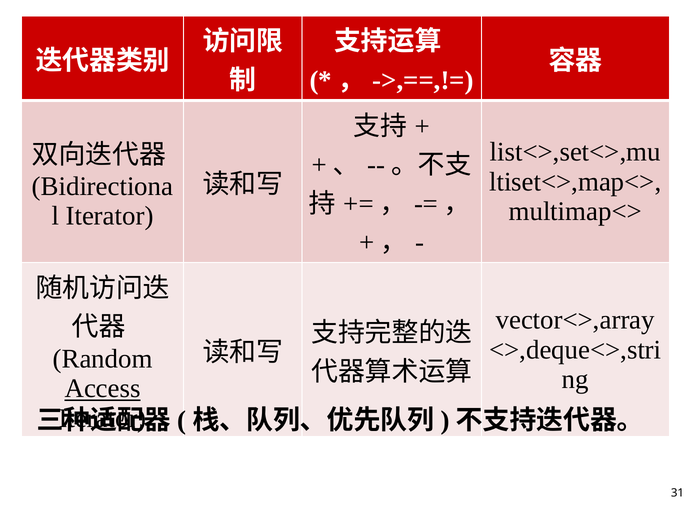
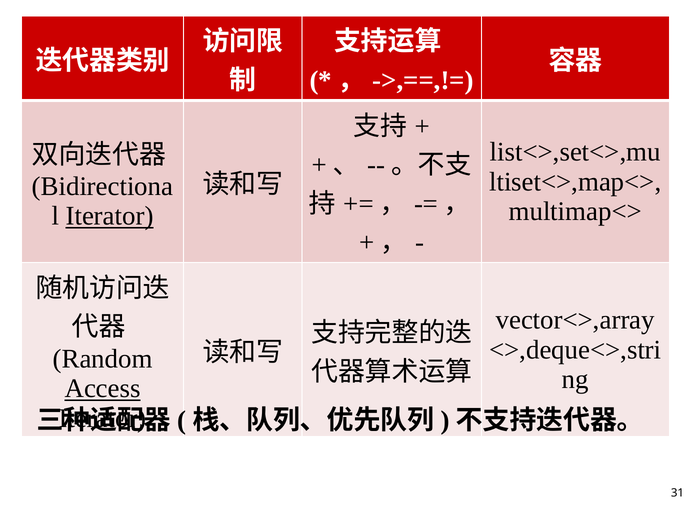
Iterator underline: none -> present (110, 216)
